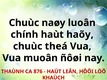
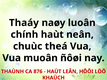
Chuùc: Chuùc -> Thaáy (24, 23)
haõy: haõy -> neân (80, 35)
